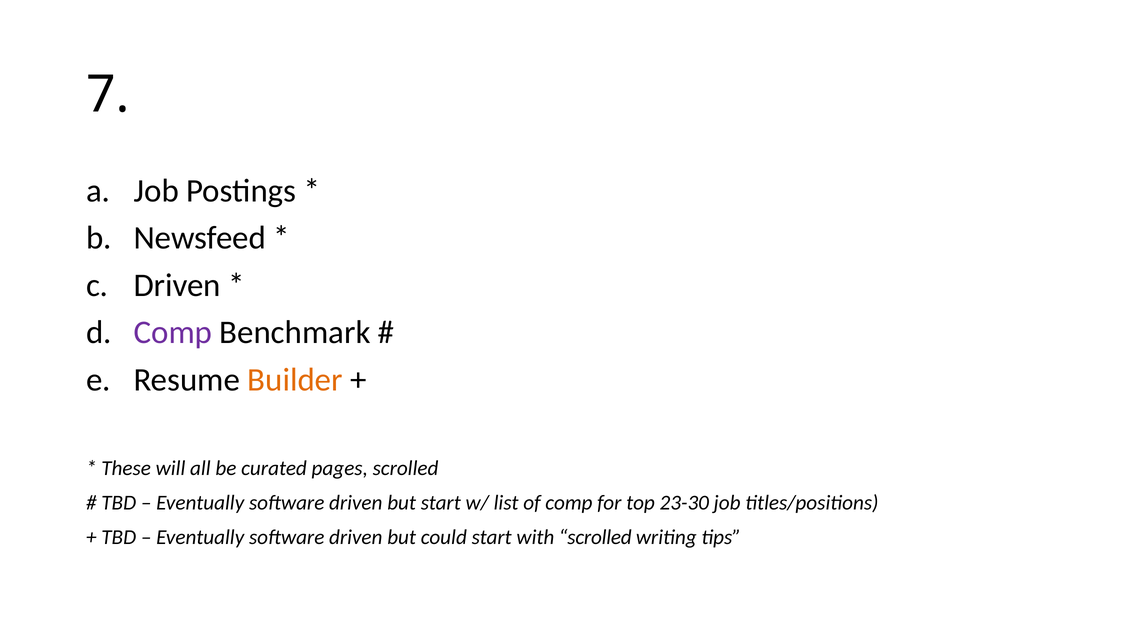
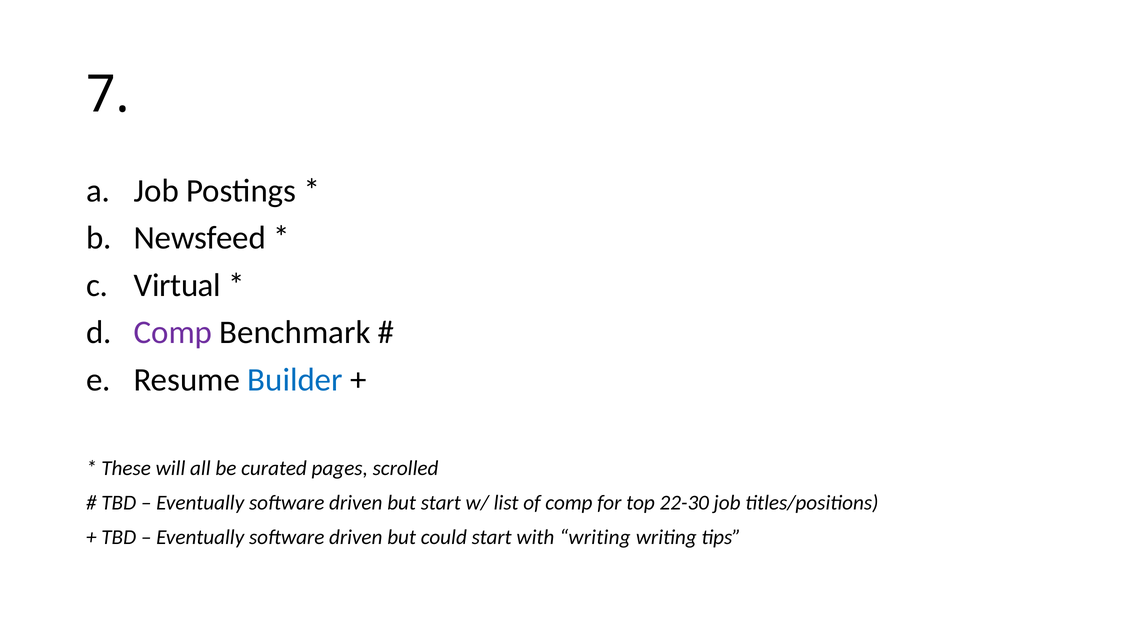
Driven: Driven -> Virtual (177, 285)
Builder colour: orange -> blue (295, 380)
23-30: 23-30 -> 22-30 (684, 503)
with scrolled: scrolled -> writing (595, 537)
